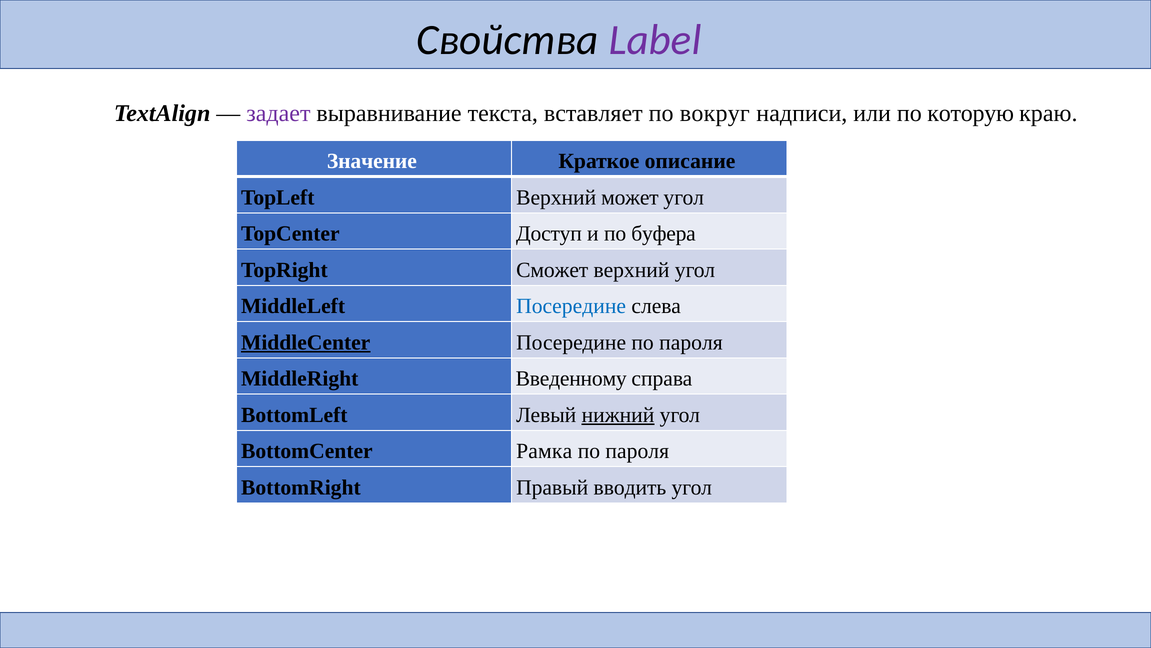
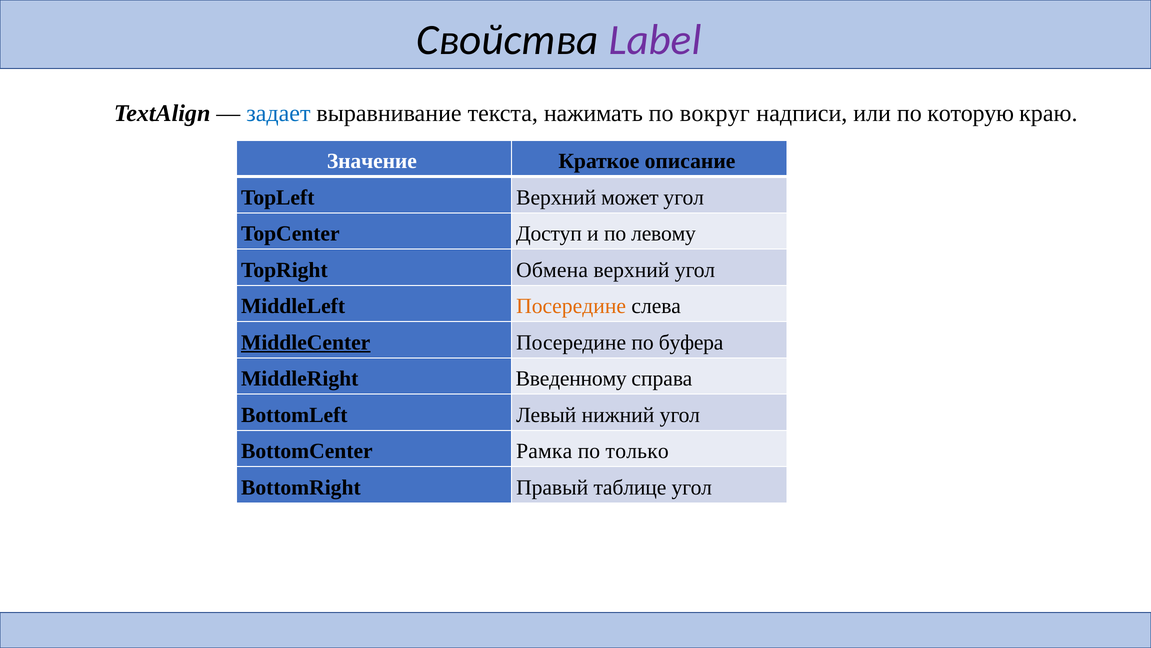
задает colour: purple -> blue (278, 113)
вставляет: вставляет -> нажимать (593, 113)
буфера: буфера -> левому (664, 233)
Сможет: Сможет -> Обмена (552, 270)
Посередине colour: blue -> orange (571, 306)
Посередине по пароля: пароля -> буфера (691, 342)
нижний underline: present -> none (618, 415)
пароля: пароля -> только (637, 451)
вводить: вводить -> таблице (630, 487)
